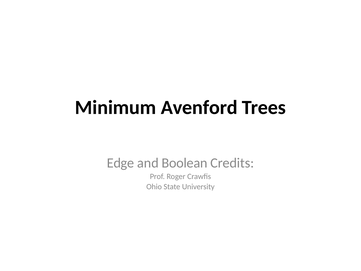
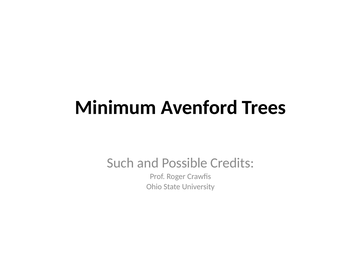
Edge: Edge -> Such (120, 163)
Boolean: Boolean -> Possible (185, 163)
